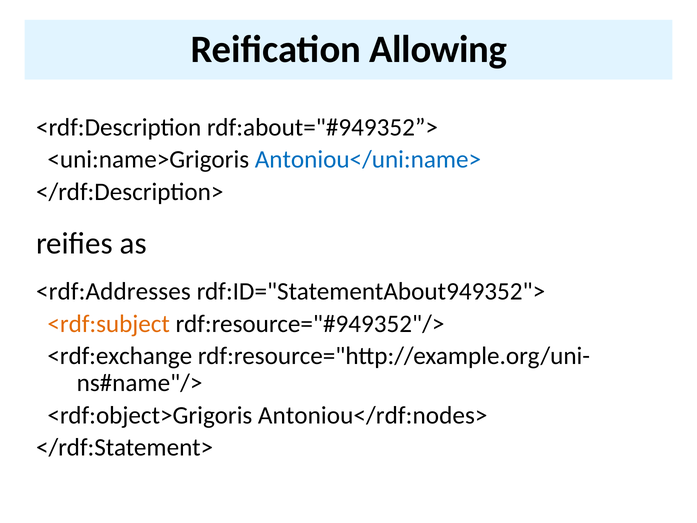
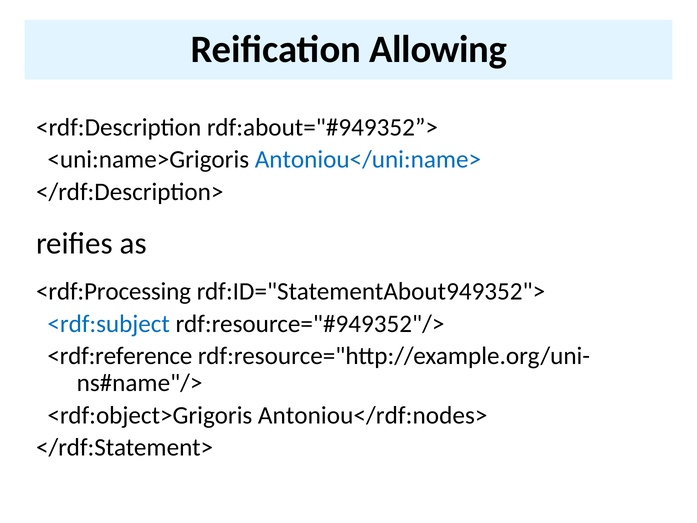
<rdf:Addresses: <rdf:Addresses -> <rdf:Processing (114, 291)
<rdf:subject colour: orange -> blue (109, 324)
<rdf:exchange: <rdf:exchange -> <rdf:reference (120, 356)
